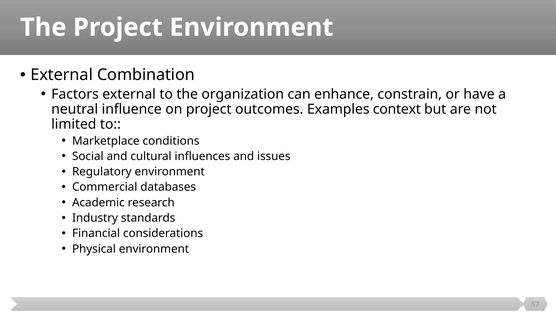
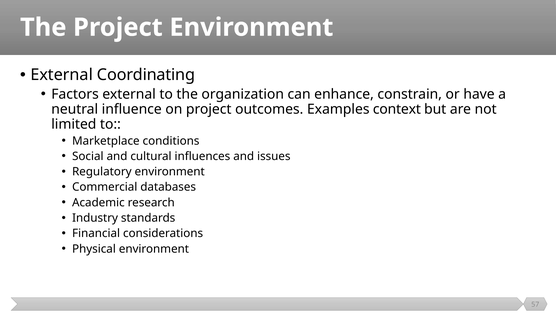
Combination: Combination -> Coordinating (146, 75)
